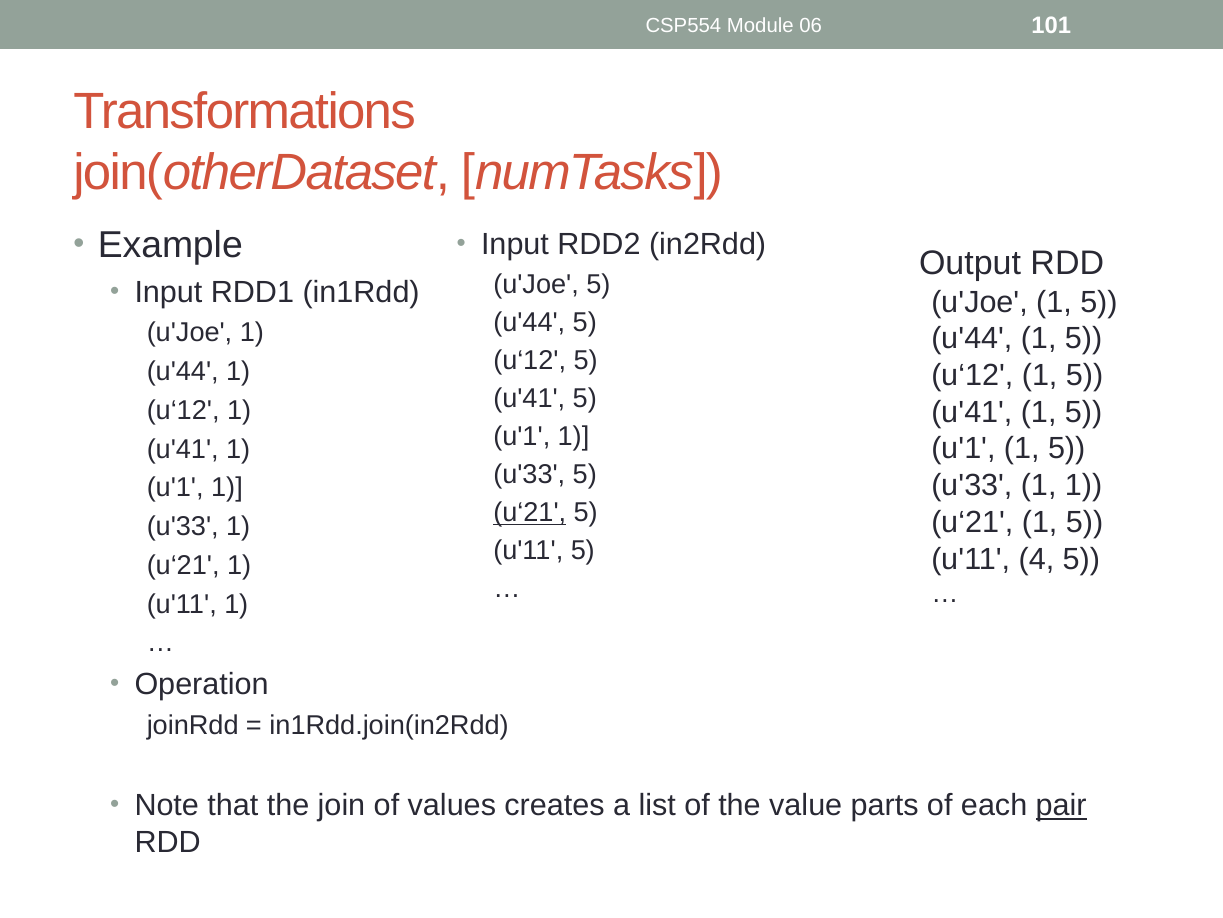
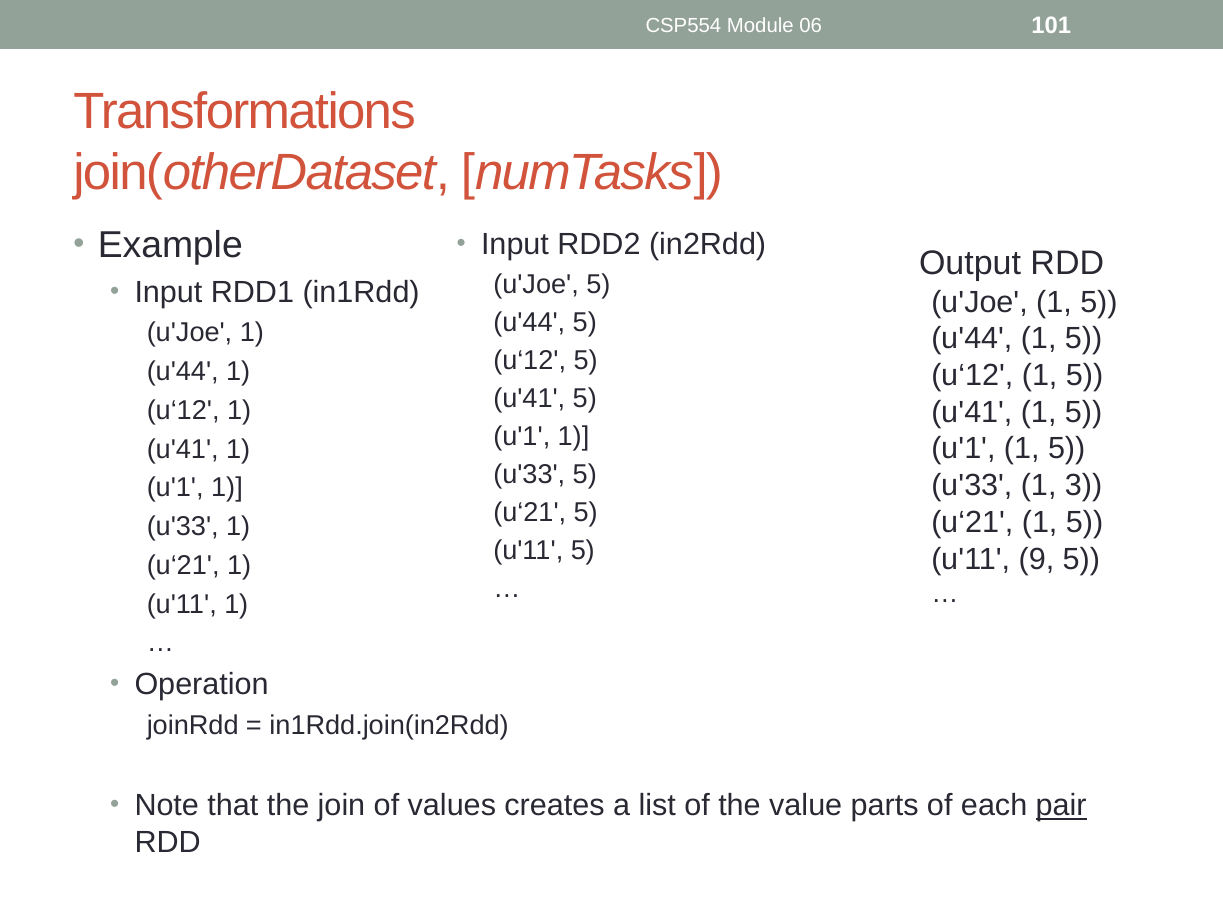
1 1: 1 -> 3 (1084, 485)
u‘21 underline: present -> none (530, 512)
4: 4 -> 9 (1036, 559)
